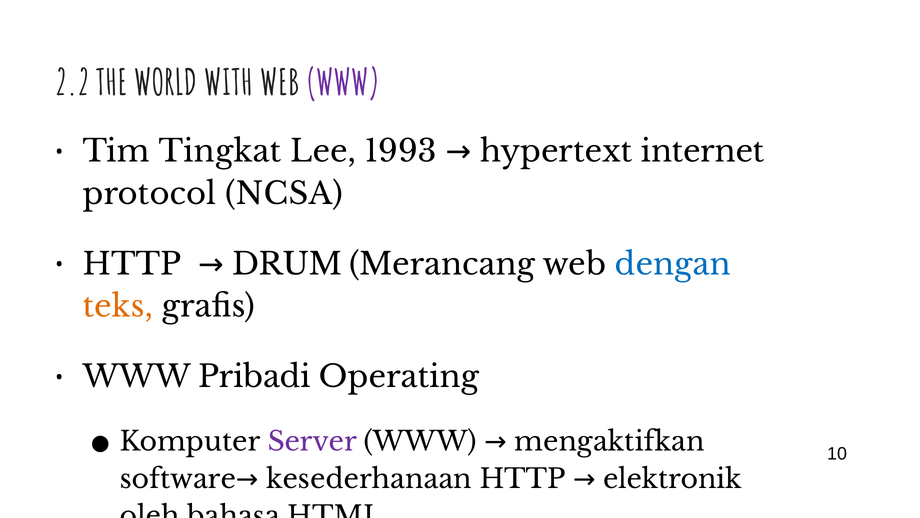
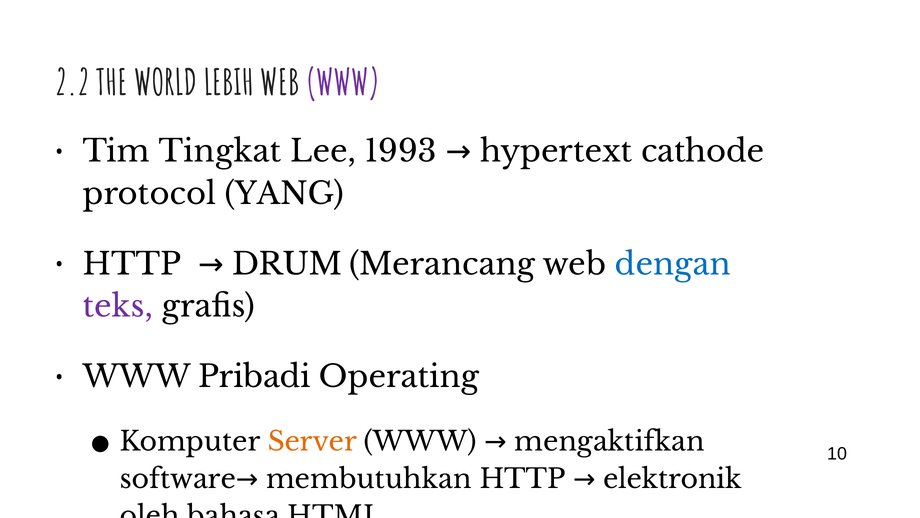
WITH: WITH -> LEBIH (229, 83)
internet: internet -> cathode (703, 151)
NCSA: NCSA -> YANG (284, 194)
teks colour: orange -> purple (118, 306)
Server colour: purple -> orange (312, 442)
kesederhanaan: kesederhanaan -> membutuhkan (369, 479)
